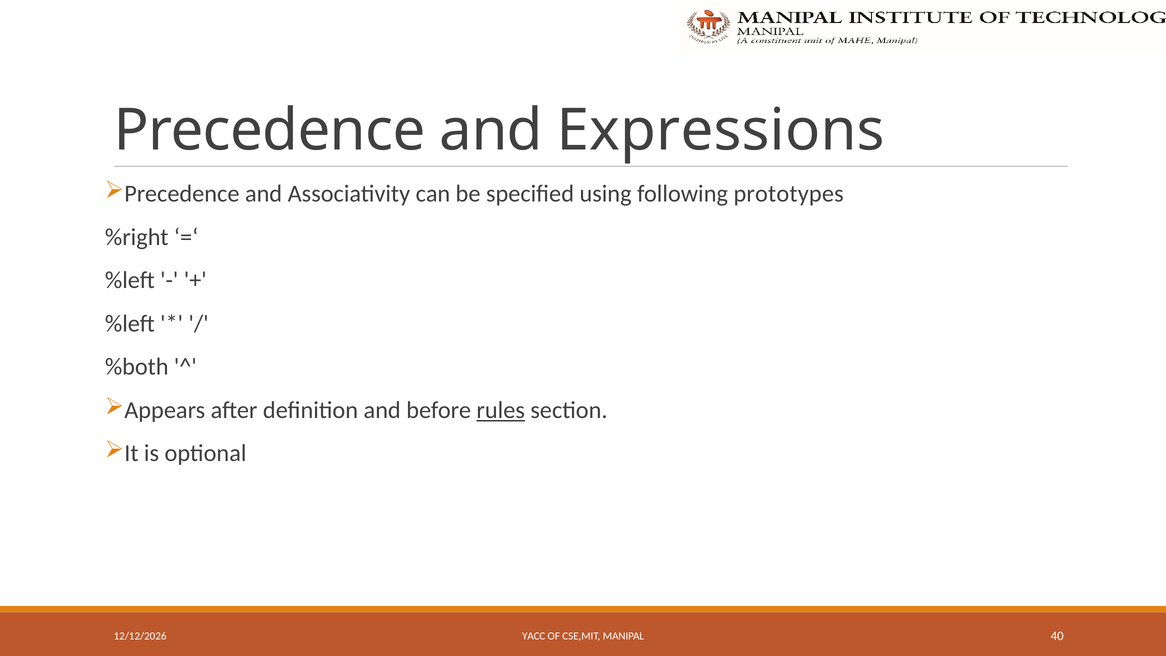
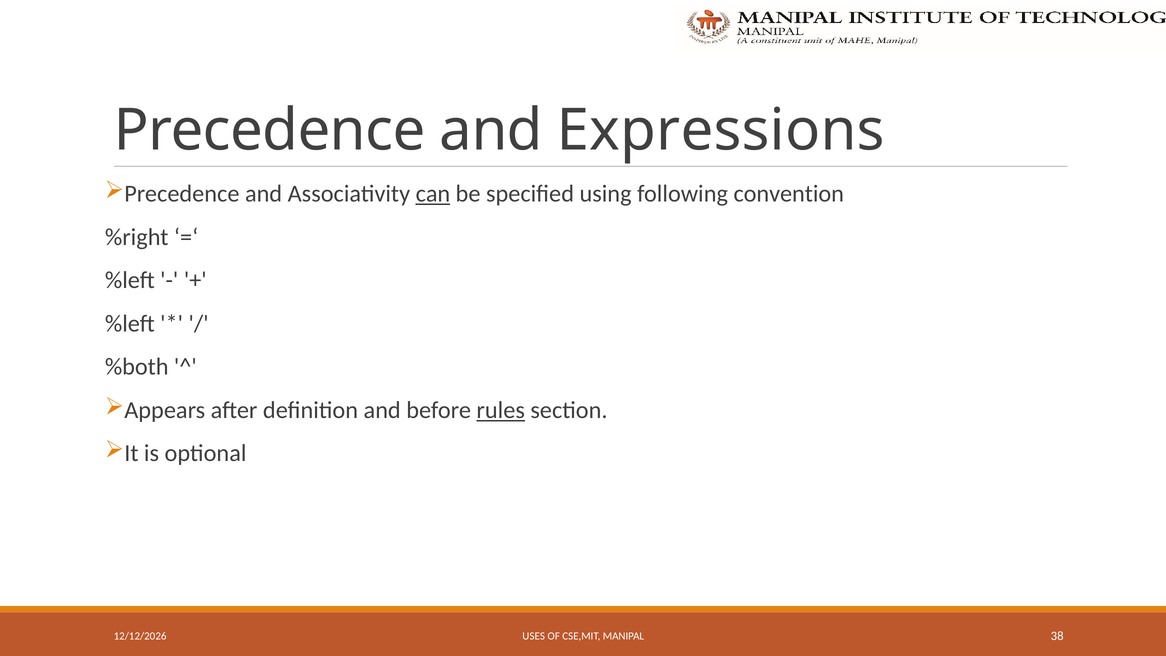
can underline: none -> present (433, 194)
prototypes: prototypes -> convention (789, 194)
YACC: YACC -> USES (534, 636)
40: 40 -> 38 (1057, 636)
